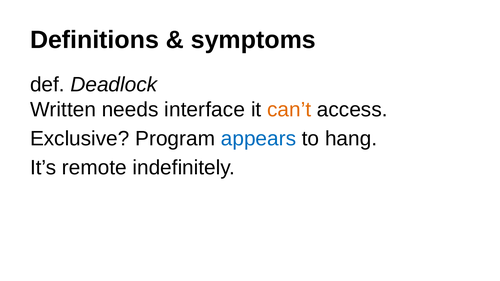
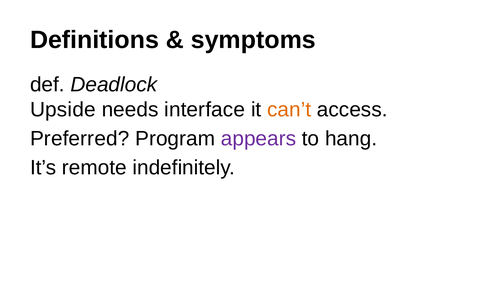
Written: Written -> Upside (63, 110)
Exclusive: Exclusive -> Preferred (80, 139)
appears colour: blue -> purple (258, 139)
